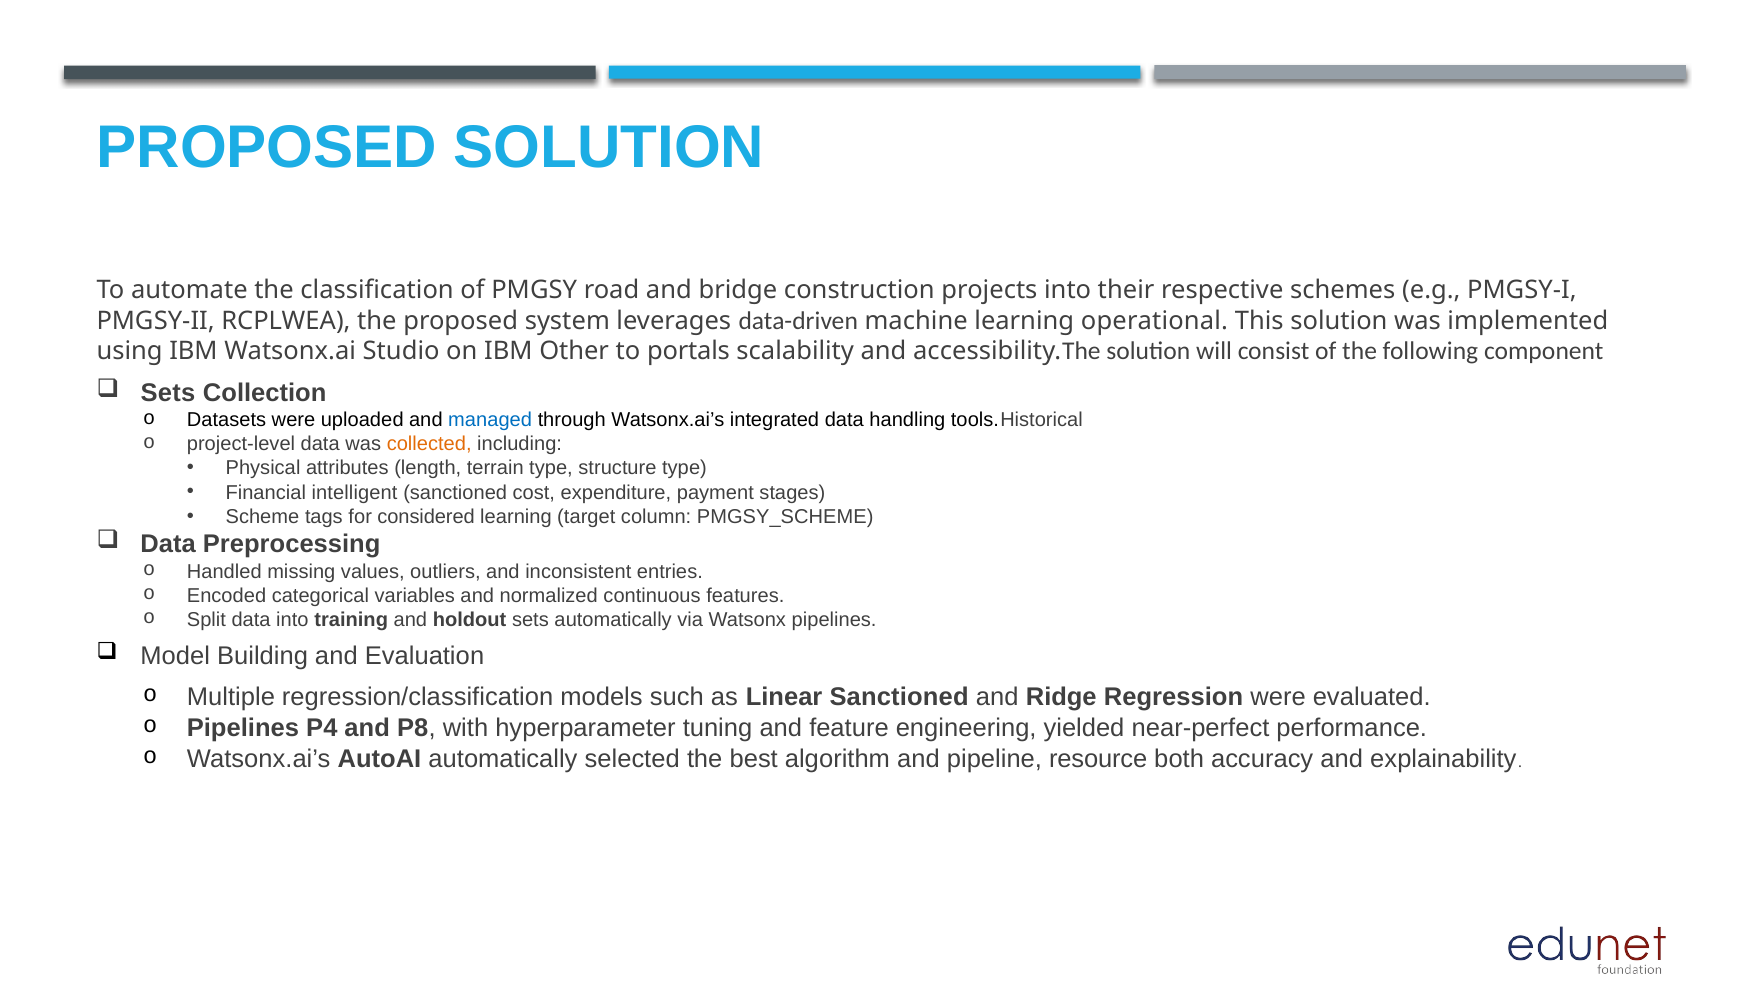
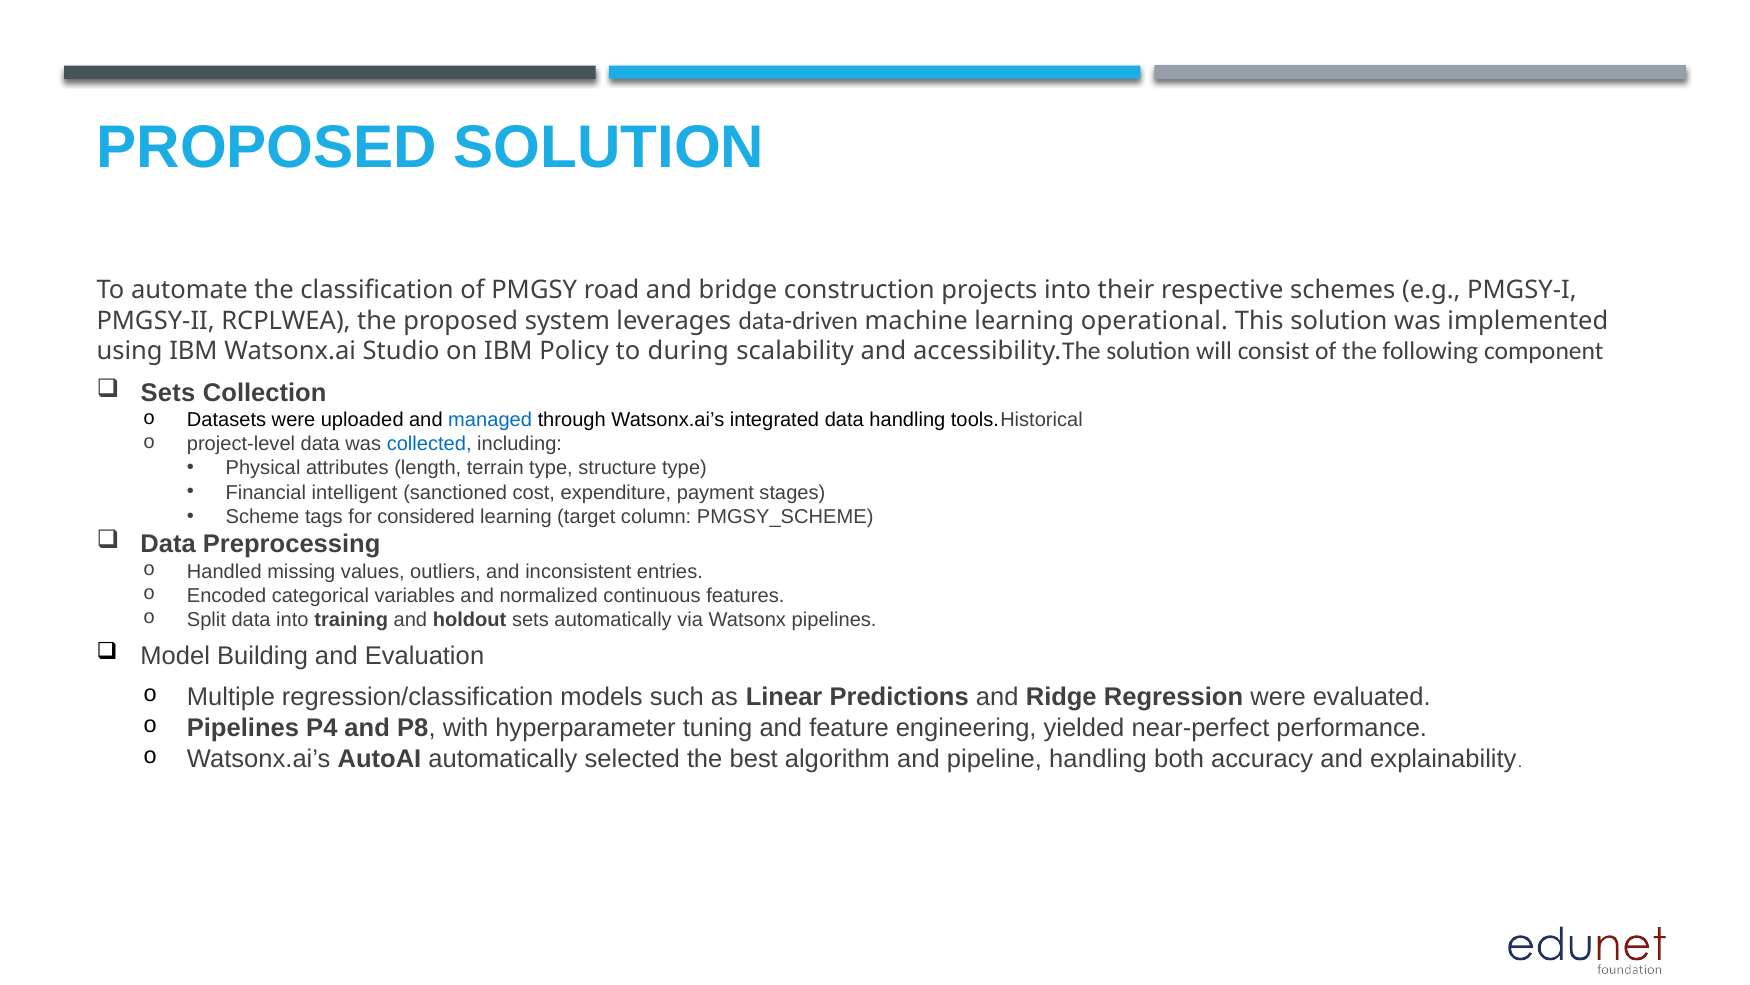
Other: Other -> Policy (574, 351)
portals: portals -> during (688, 351)
collected colour: orange -> blue (429, 444)
Linear Sanctioned: Sanctioned -> Predictions (899, 697)
pipeline resource: resource -> handling (1098, 758)
